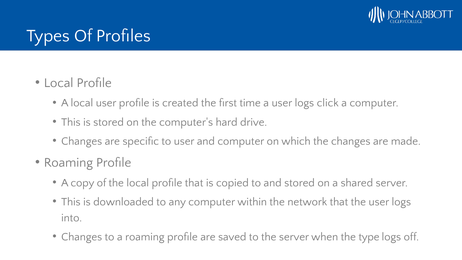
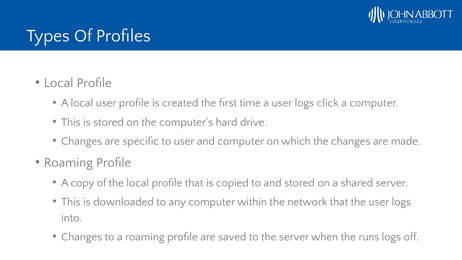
type: type -> runs (369, 237)
